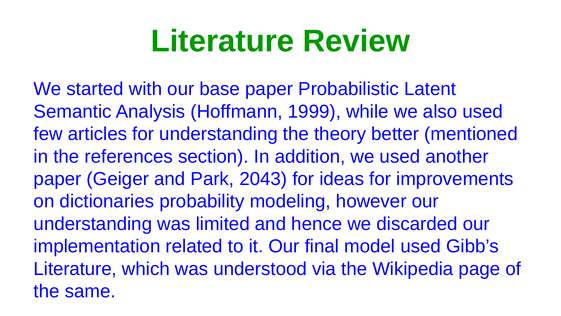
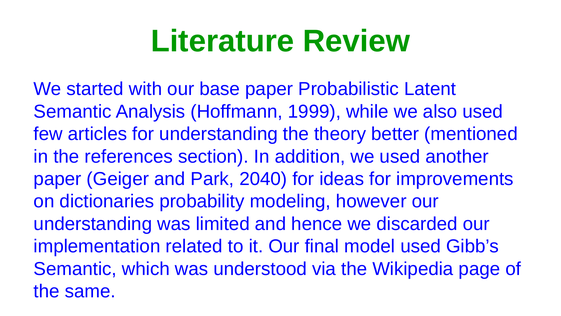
2043: 2043 -> 2040 (263, 179)
Literature: Literature -> Semantic (75, 268)
